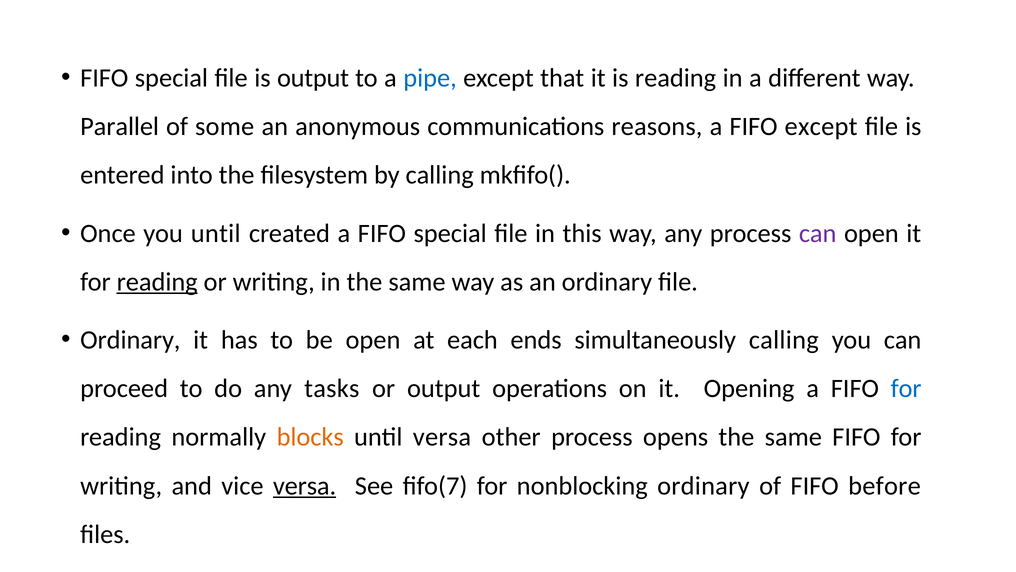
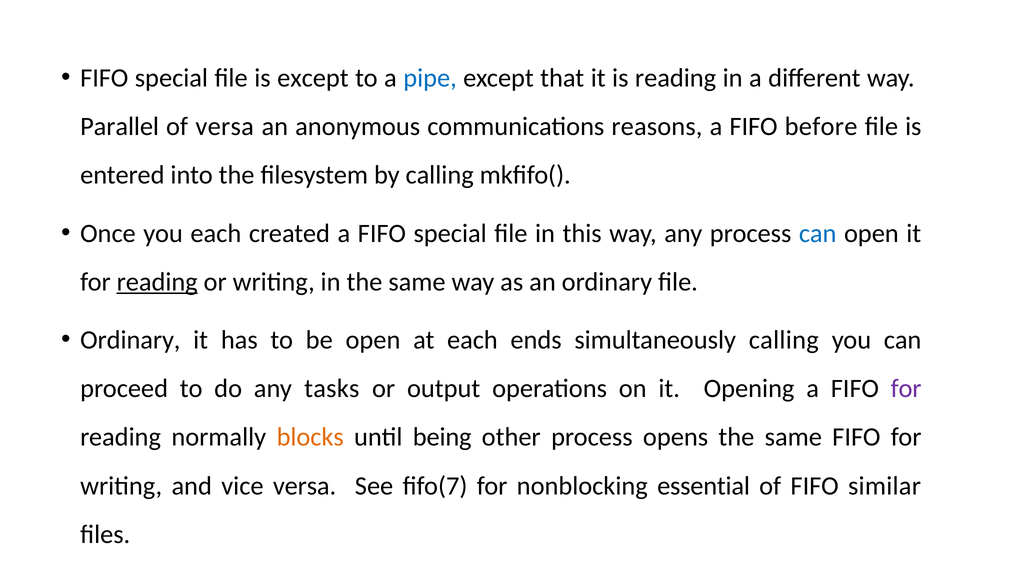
is output: output -> except (313, 78)
of some: some -> versa (225, 127)
FIFO except: except -> before (821, 127)
you until: until -> each (216, 233)
can colour: purple -> blue (818, 233)
for colour: blue -> purple (906, 388)
until versa: versa -> being (442, 437)
versa underline: present -> none (305, 485)
nonblocking ordinary: ordinary -> essential (704, 485)
before: before -> similar (885, 485)
